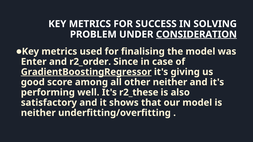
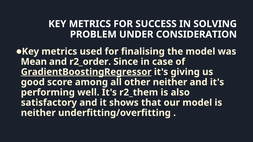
CONSIDERATION underline: present -> none (196, 34)
Enter: Enter -> Mean (34, 62)
r2_these: r2_these -> r2_them (139, 93)
